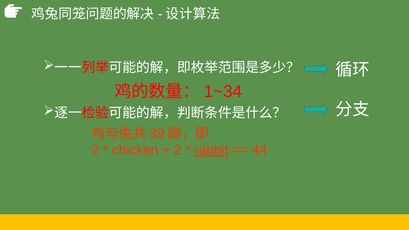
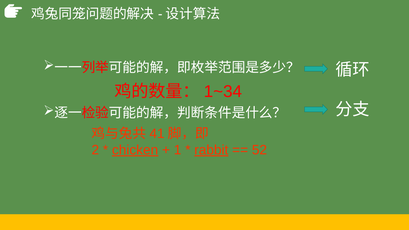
39: 39 -> 41 (157, 134)
chicken underline: none -> present (135, 150)
2: 2 -> 1 (178, 150)
44: 44 -> 52 (259, 150)
